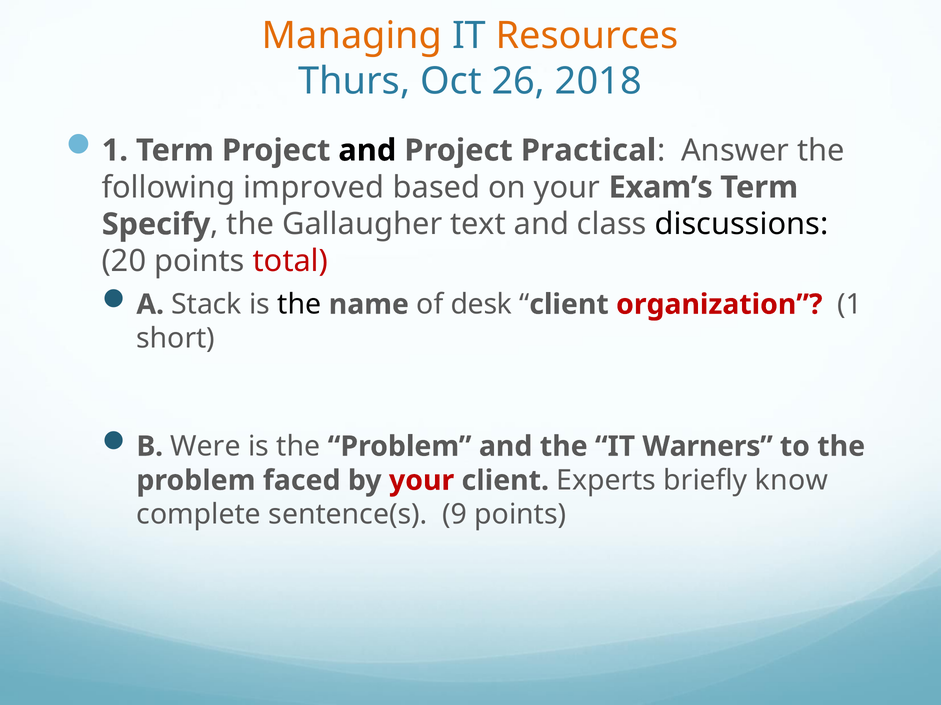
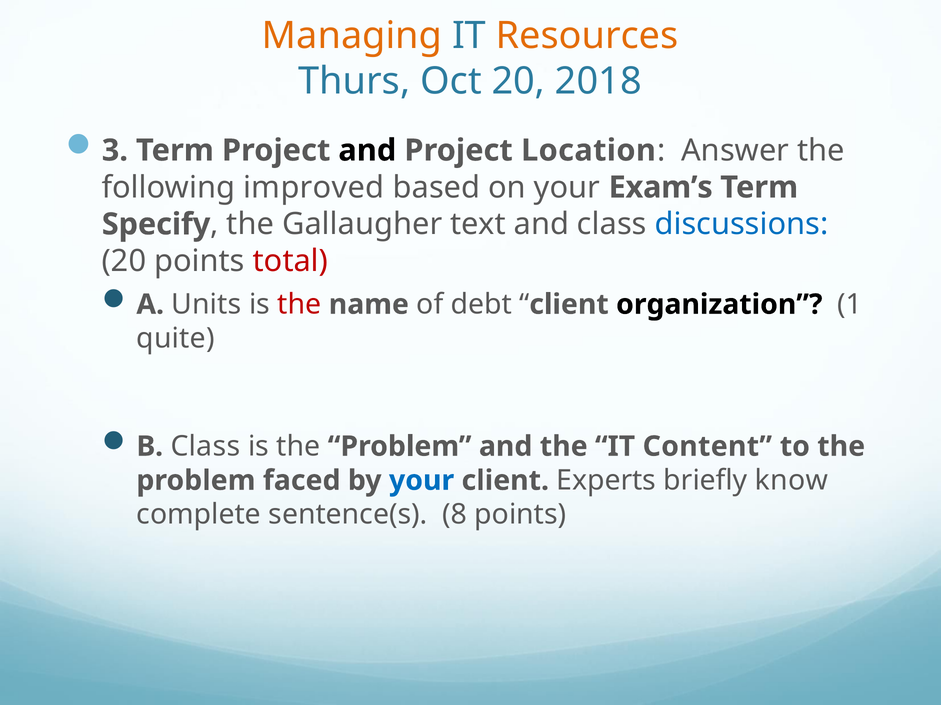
Oct 26: 26 -> 20 (518, 81)
1: 1 -> 3 (115, 151)
Practical: Practical -> Location (588, 151)
discussions colour: black -> blue (742, 224)
Stack: Stack -> Units (206, 305)
the colour: black -> red (299, 305)
desk: desk -> debt (481, 305)
organization colour: red -> black (719, 305)
short: short -> quite (176, 339)
B Were: Were -> Class (205, 447)
Warners: Warners -> Content (707, 447)
your colour: red -> blue (422, 481)
9: 9 -> 8 (455, 515)
